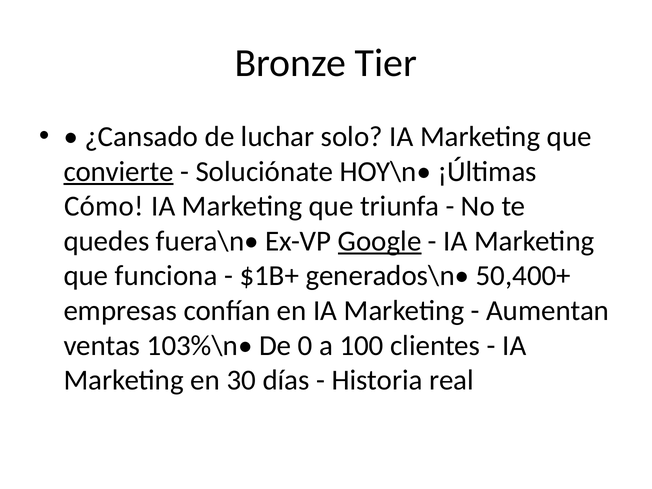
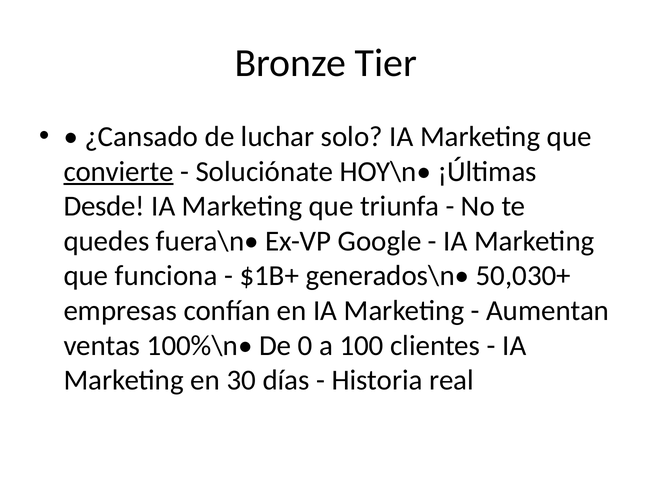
Cómo: Cómo -> Desde (104, 206)
Google underline: present -> none (380, 241)
50,400+: 50,400+ -> 50,030+ (523, 276)
103%\n•: 103%\n• -> 100%\n• (200, 345)
